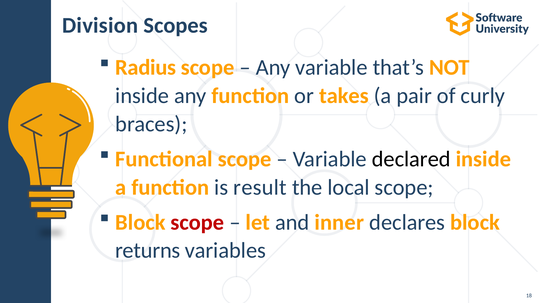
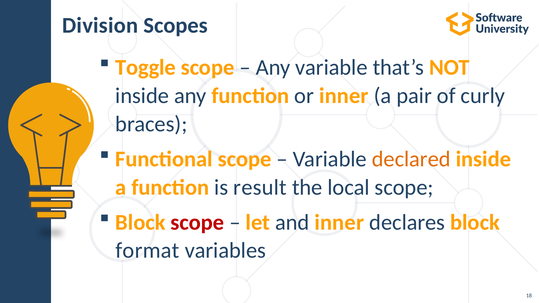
Radius: Radius -> Toggle (146, 68)
or takes: takes -> inner (344, 96)
declared colour: black -> orange (411, 159)
returns: returns -> format (147, 251)
